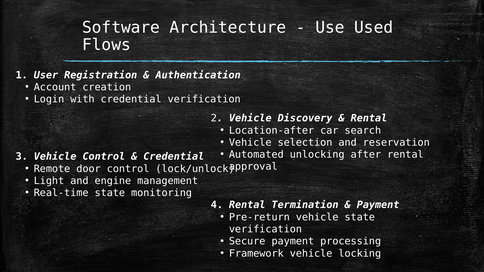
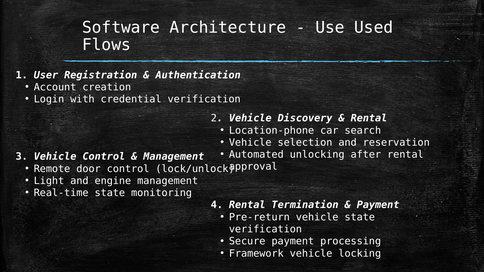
Location-after: Location-after -> Location-phone (272, 131)
Credential: Credential -> Management (174, 157)
